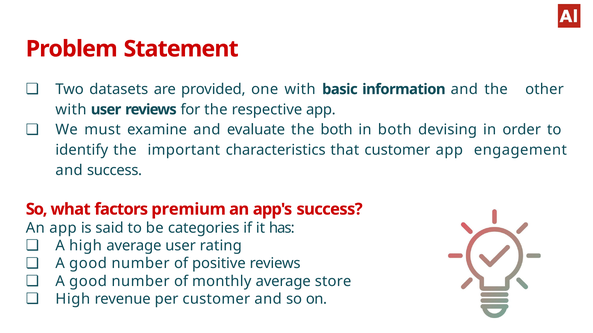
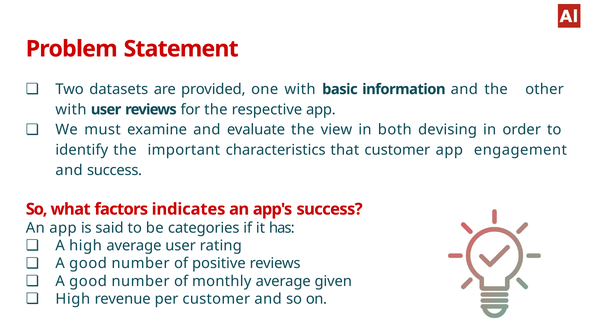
the both: both -> view (336, 130)
premium: premium -> indicates (189, 210)
store: store -> given (333, 282)
